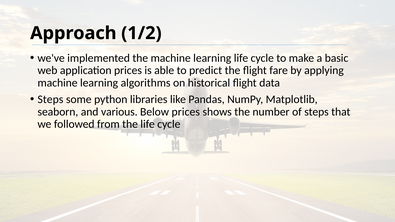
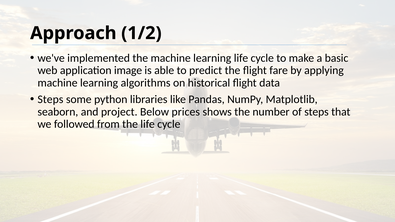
application prices: prices -> image (128, 70)
various: various -> project (119, 112)
